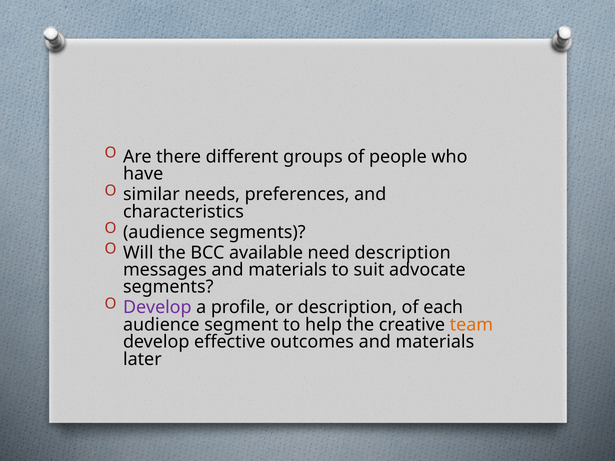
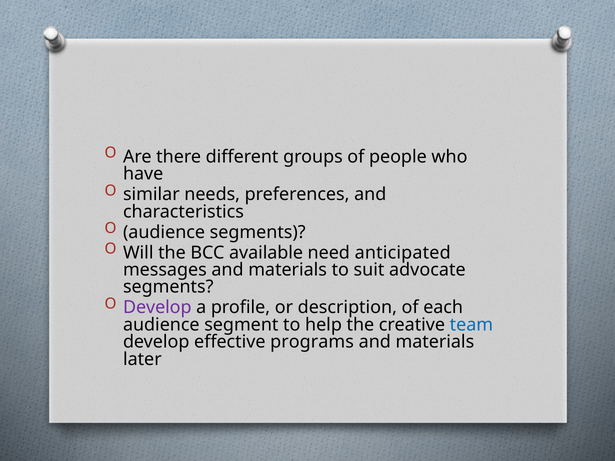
need description: description -> anticipated (403, 253)
team colour: orange -> blue (471, 325)
outcomes: outcomes -> programs (312, 342)
